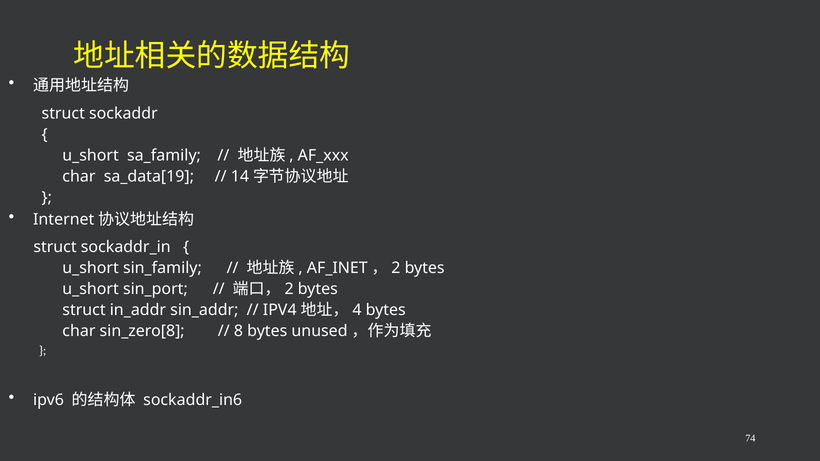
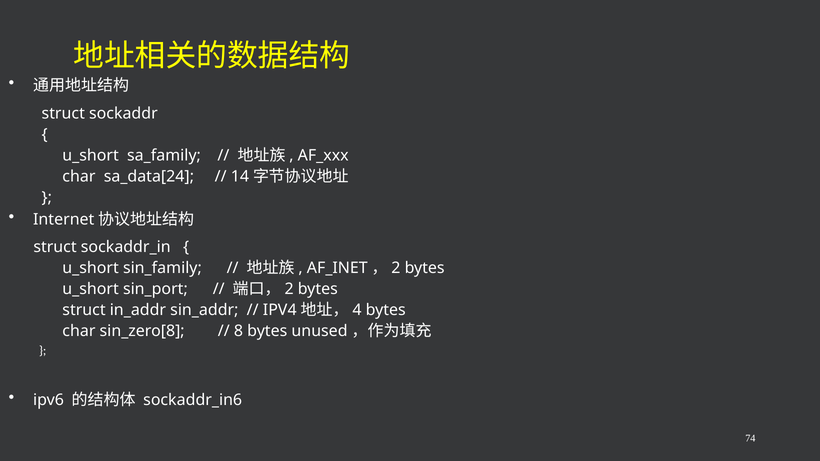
sa_data[19: sa_data[19 -> sa_data[24 (149, 176)
